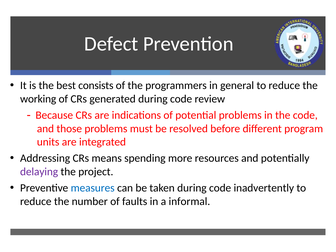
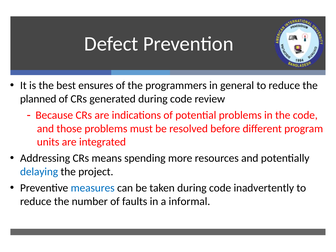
consists: consists -> ensures (96, 85)
working: working -> planned (38, 99)
delaying colour: purple -> blue (39, 172)
